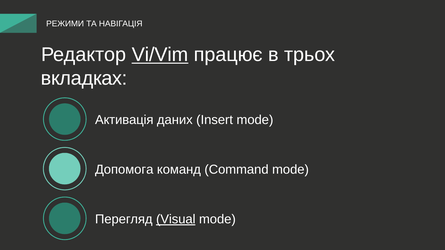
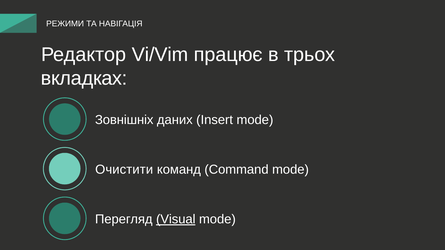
Vi/Vim underline: present -> none (160, 55)
Активація: Активація -> Зовнішніх (124, 120)
Допомога: Допомога -> Очистити (124, 170)
